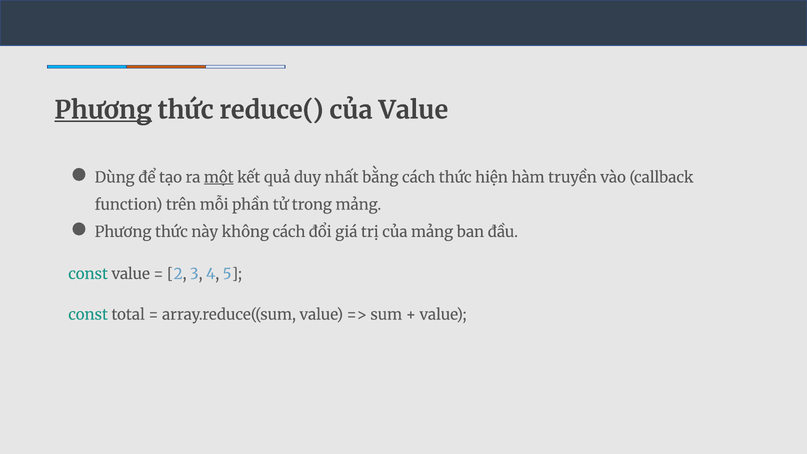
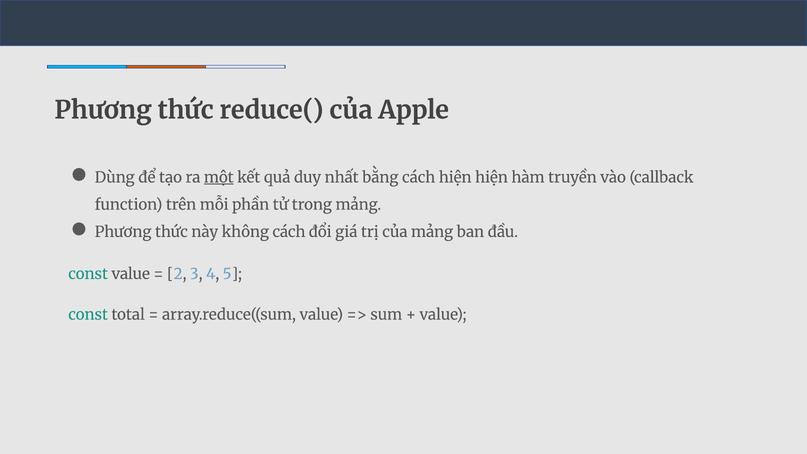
Phương underline: present -> none (103, 110)
của Value: Value -> Apple (414, 110)
cách thức: thức -> hiện (455, 177)
